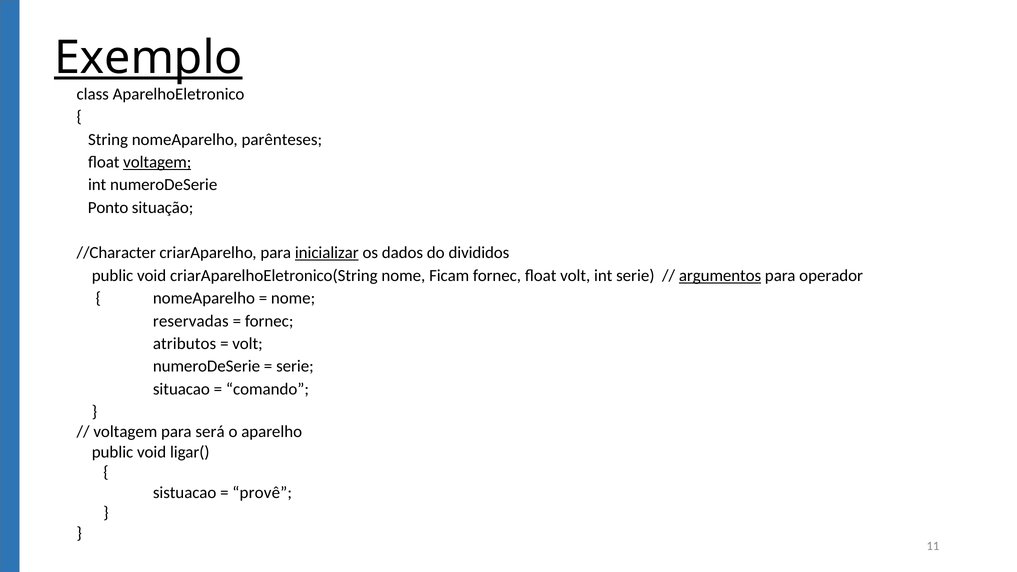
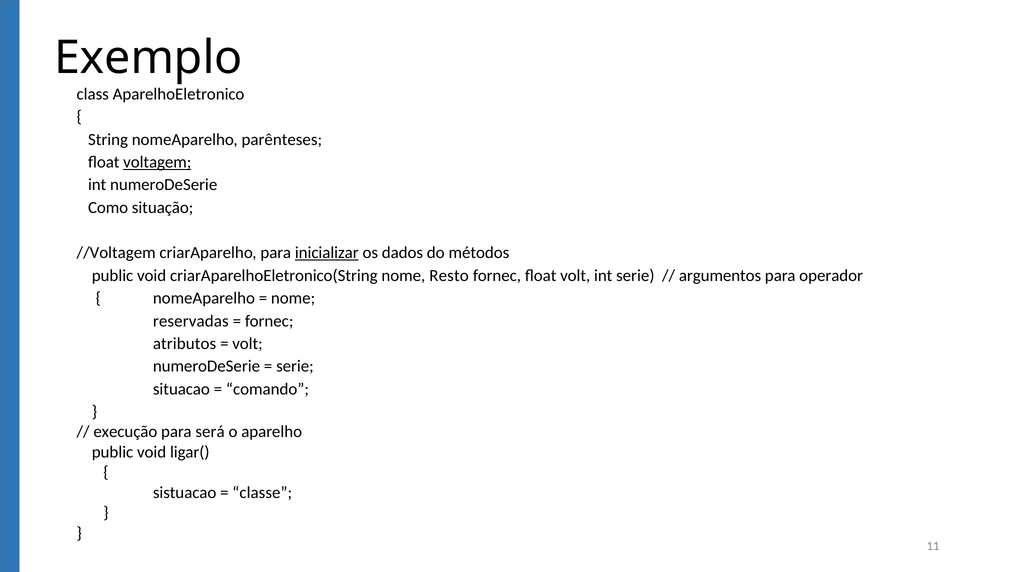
Exemplo underline: present -> none (148, 58)
Ponto: Ponto -> Como (108, 208)
//Character: //Character -> //Voltagem (116, 253)
divididos: divididos -> métodos (479, 253)
Ficam: Ficam -> Resto (449, 276)
argumentos underline: present -> none (720, 276)
voltagem: voltagem -> execução (125, 432)
provê: provê -> classe (262, 493)
